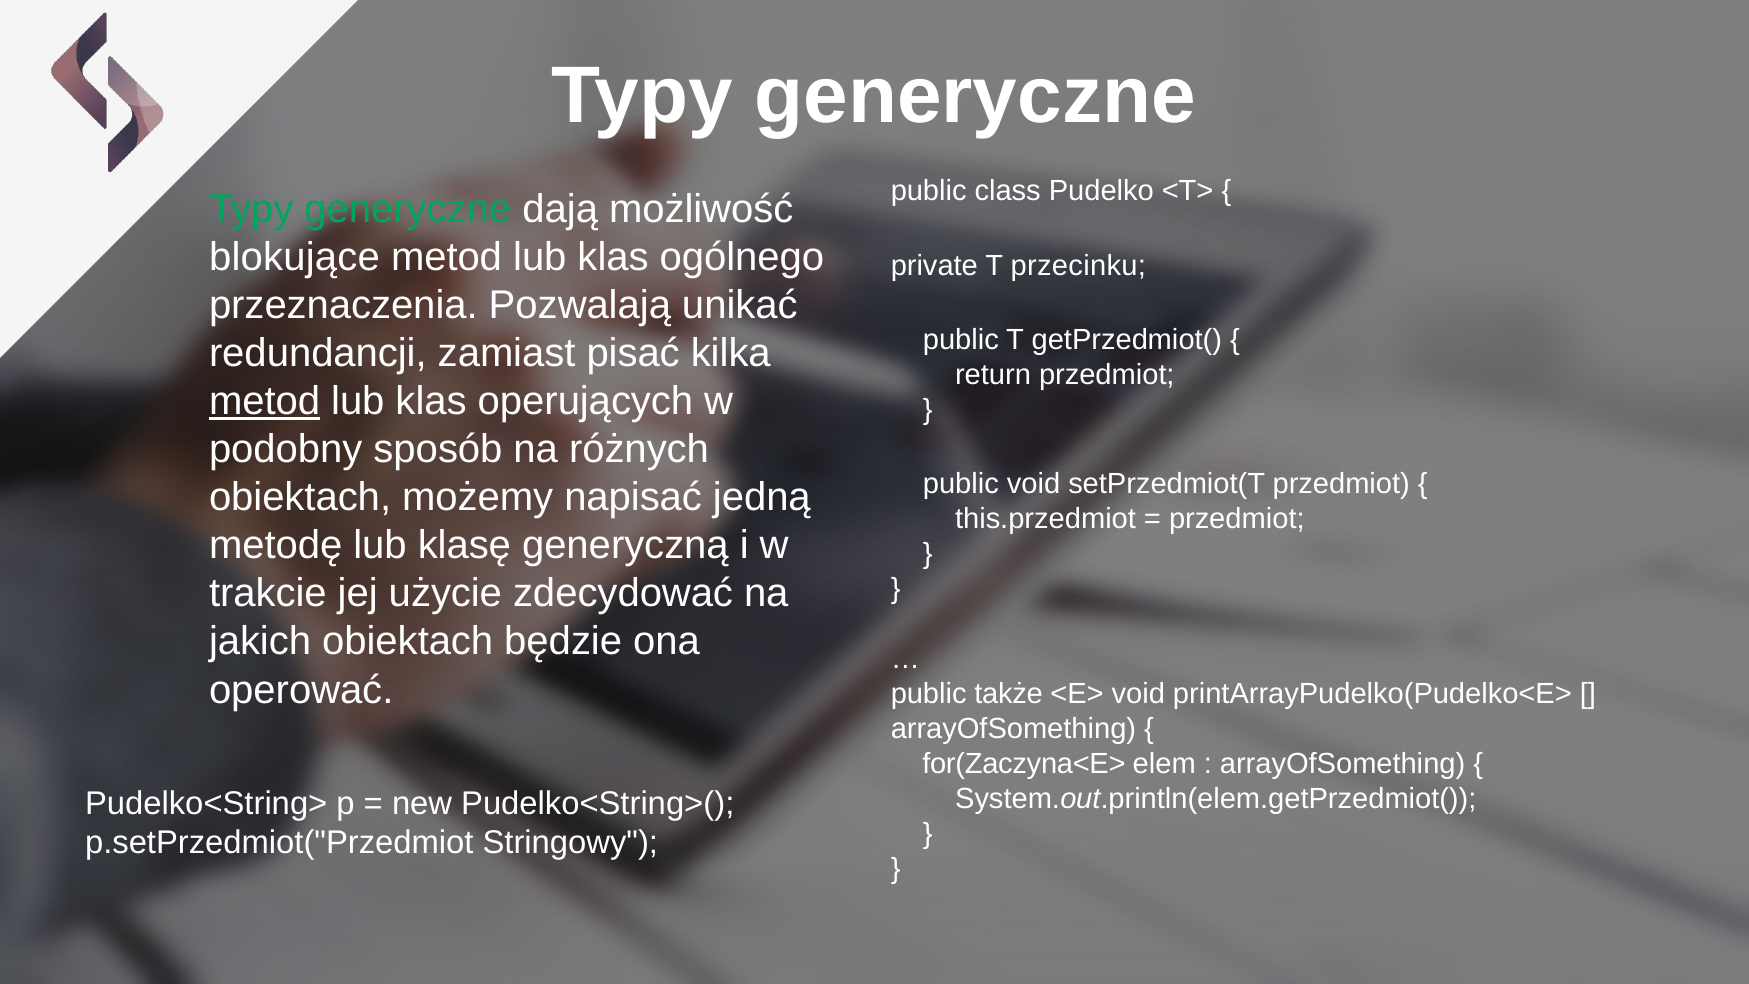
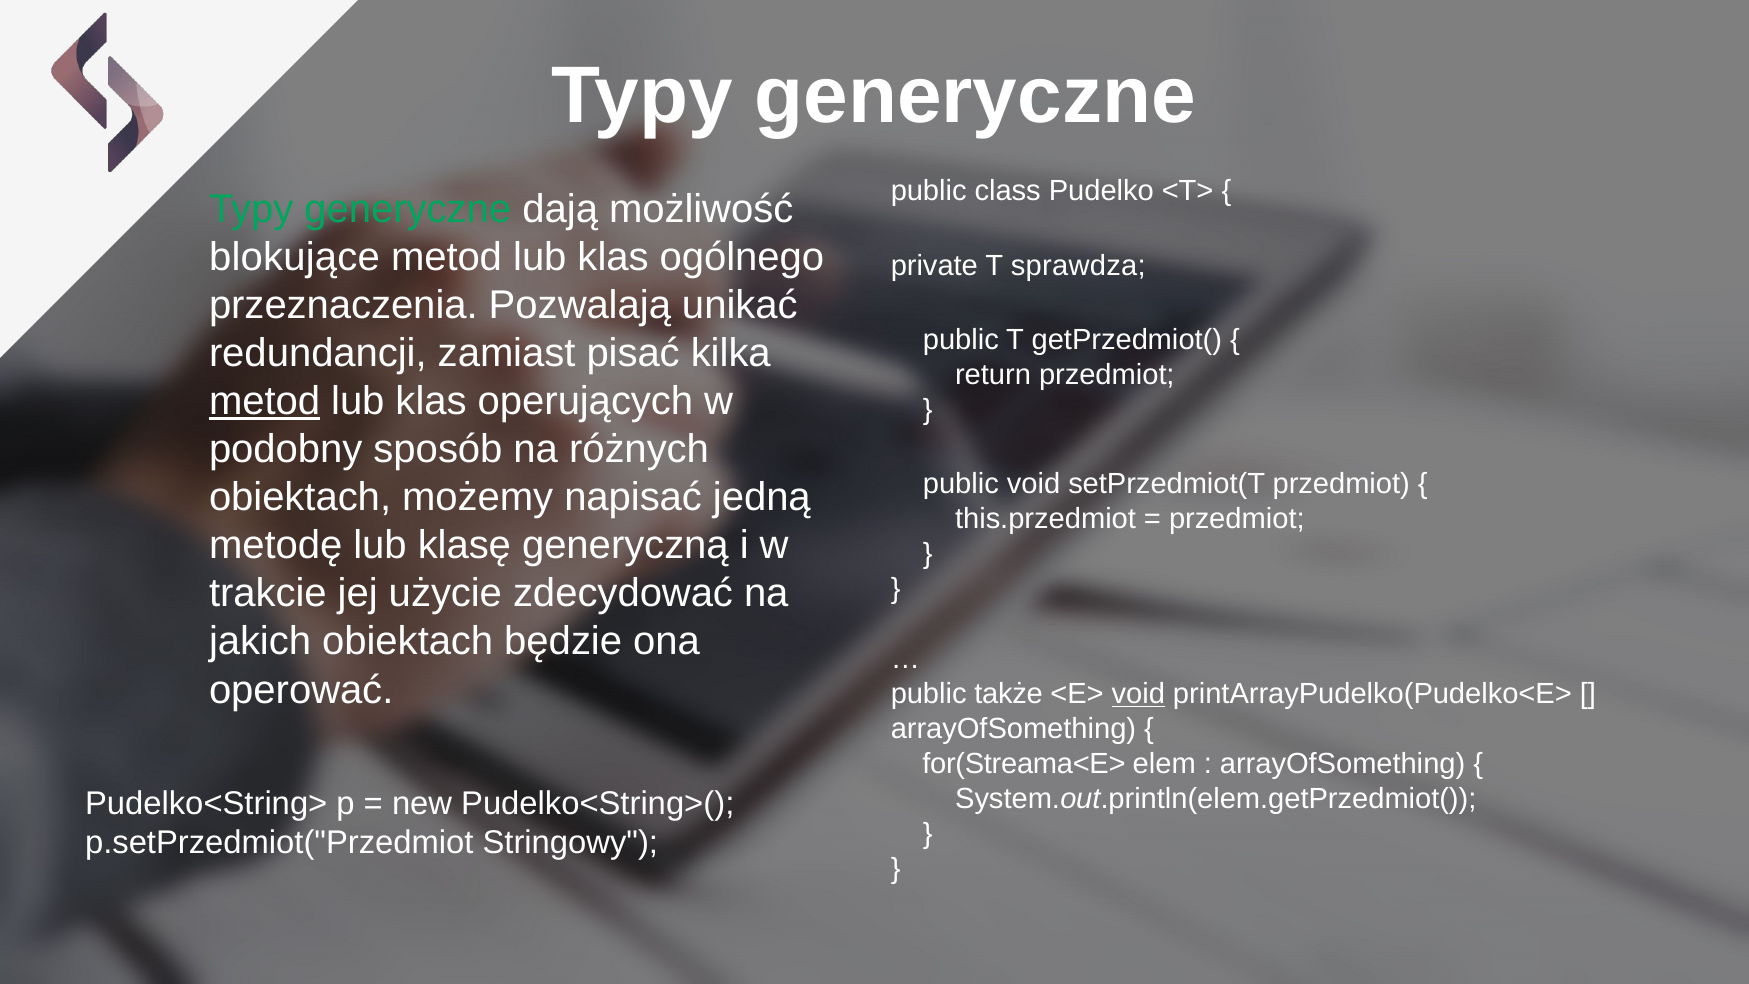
przecinku: przecinku -> sprawdza (1078, 265)
void underline: none -> present (1138, 694)
for(Zaczyna<E>: for(Zaczyna<E> -> for(Streama<E> (1024, 764)
